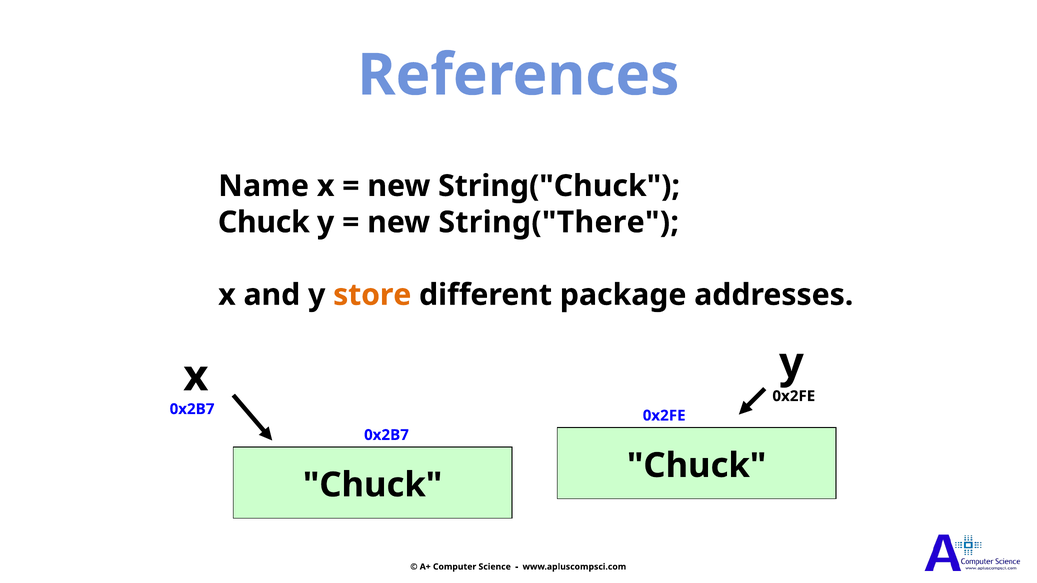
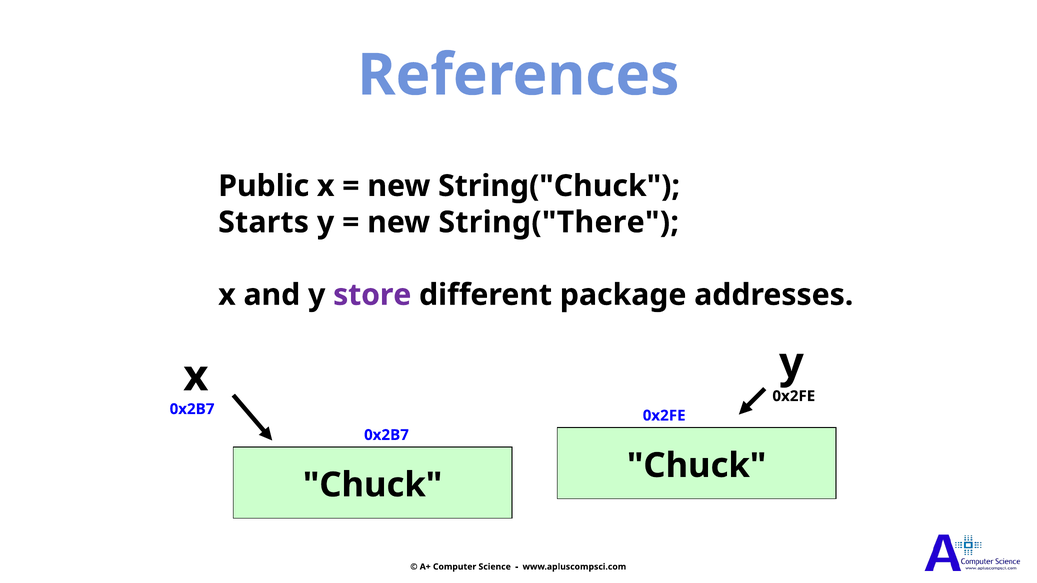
Name: Name -> Public (264, 186)
Chuck: Chuck -> Starts (264, 222)
store colour: orange -> purple (372, 295)
